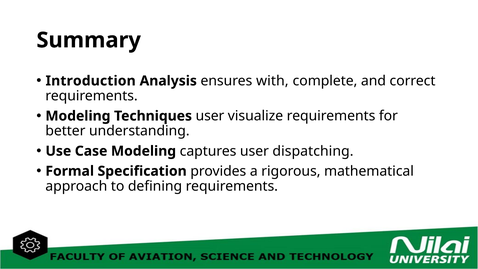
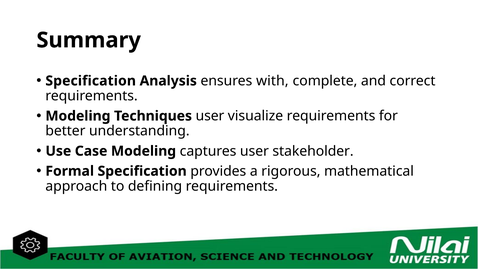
Introduction: Introduction -> Specification (91, 81)
dispatching: dispatching -> stakeholder (313, 151)
